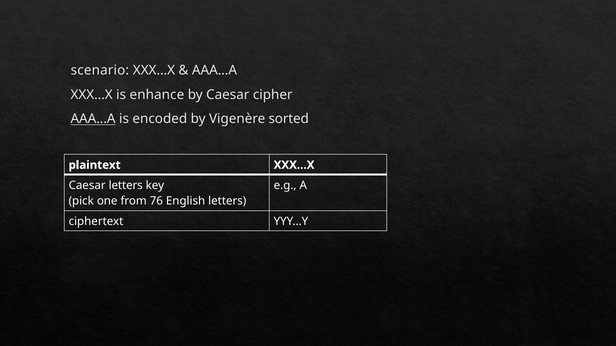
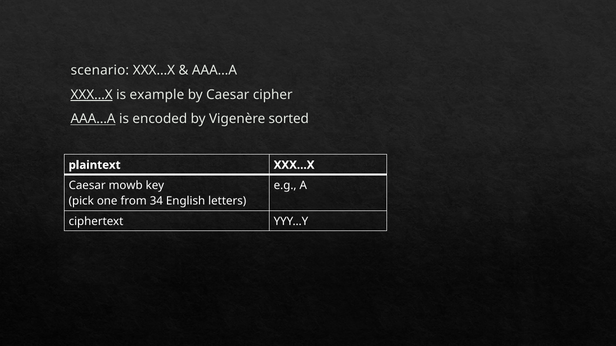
XXX…X underline: none -> present (92, 95)
enhance: enhance -> example (157, 95)
Caesar letters: letters -> mowb (126, 186)
76: 76 -> 34 (156, 201)
